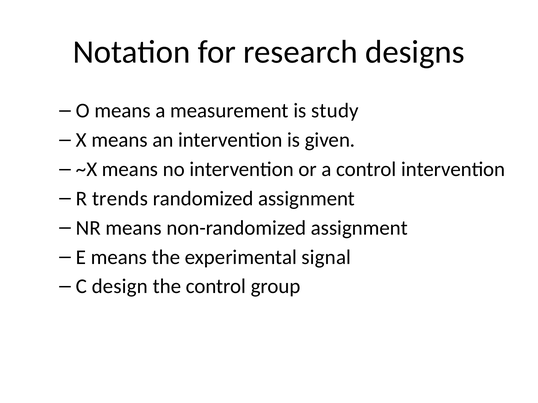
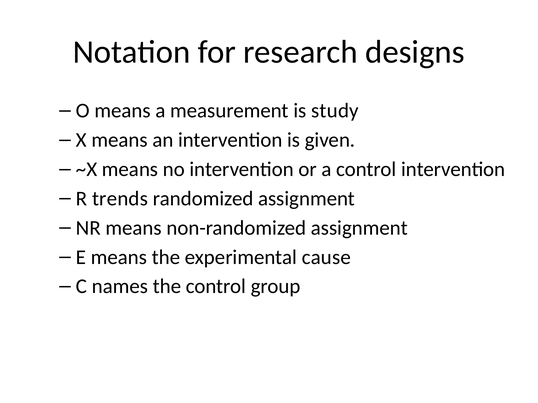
signal: signal -> cause (326, 257)
design: design -> names (120, 287)
